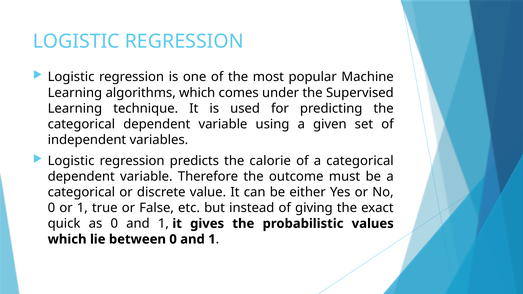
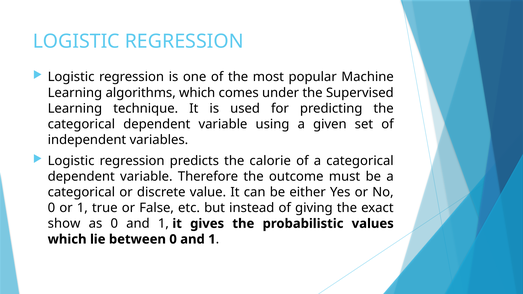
quick: quick -> show (64, 224)
